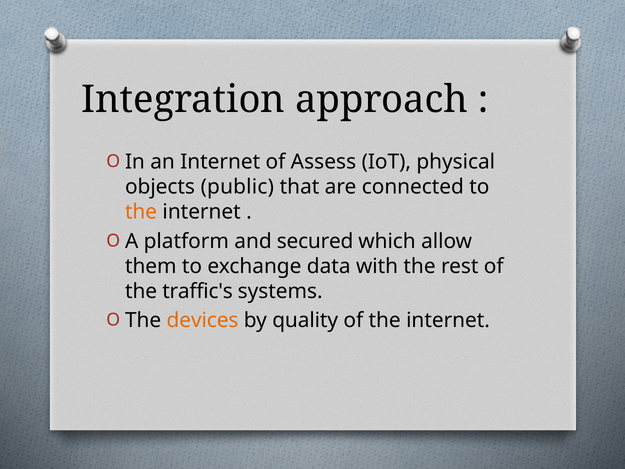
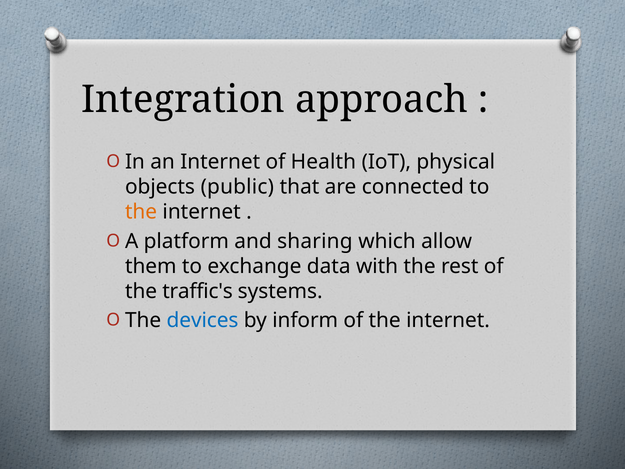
Assess: Assess -> Health (323, 162)
secured: secured -> sharing (315, 241)
devices colour: orange -> blue (203, 320)
quality: quality -> inform (305, 320)
